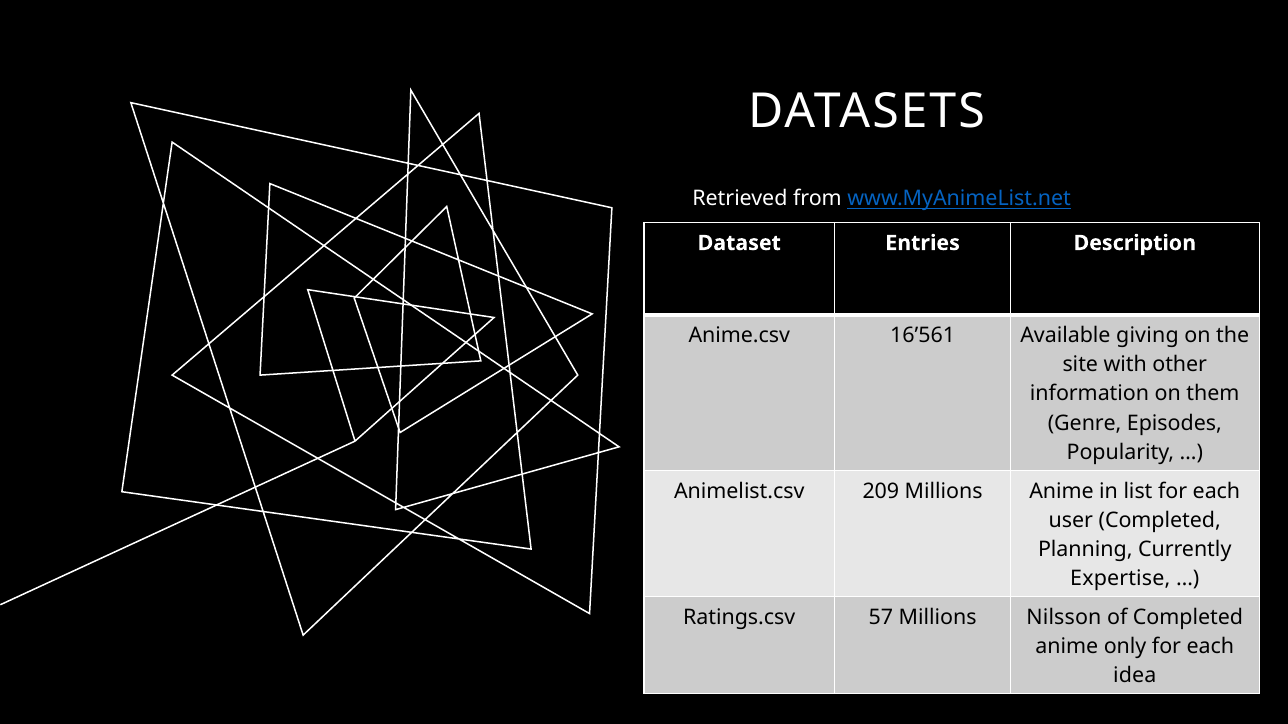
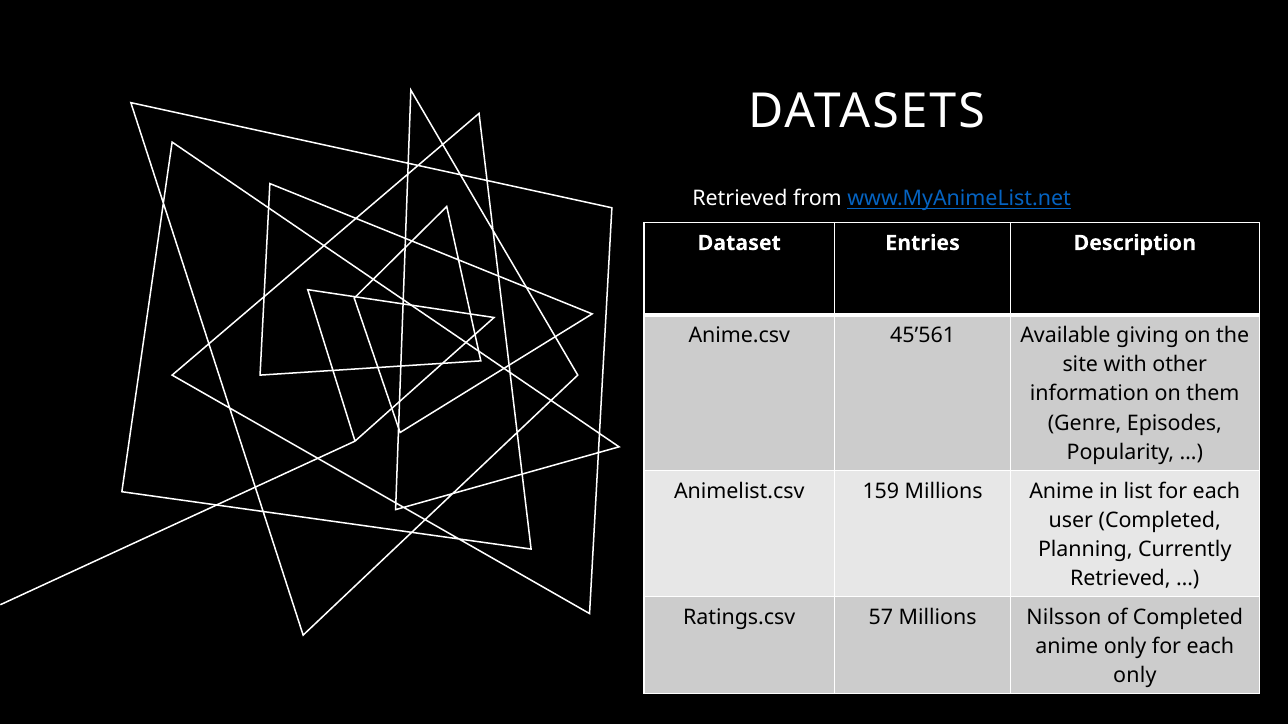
16’561: 16’561 -> 45’561 (923, 336)
209: 209 -> 159 (881, 491)
Expertise: Expertise -> Retrieved (1120, 579)
idea: idea -> only (1135, 676)
